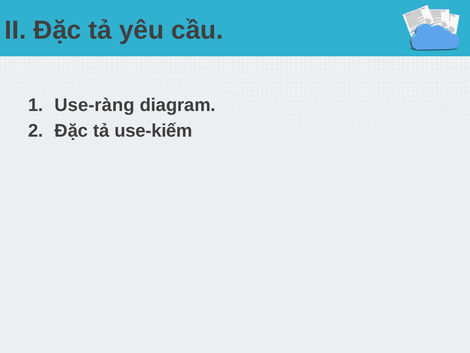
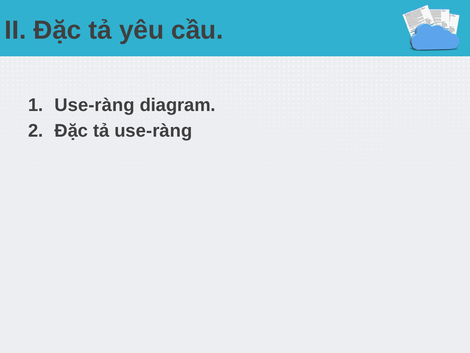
tả use-kiếm: use-kiếm -> use-ràng (153, 131)
